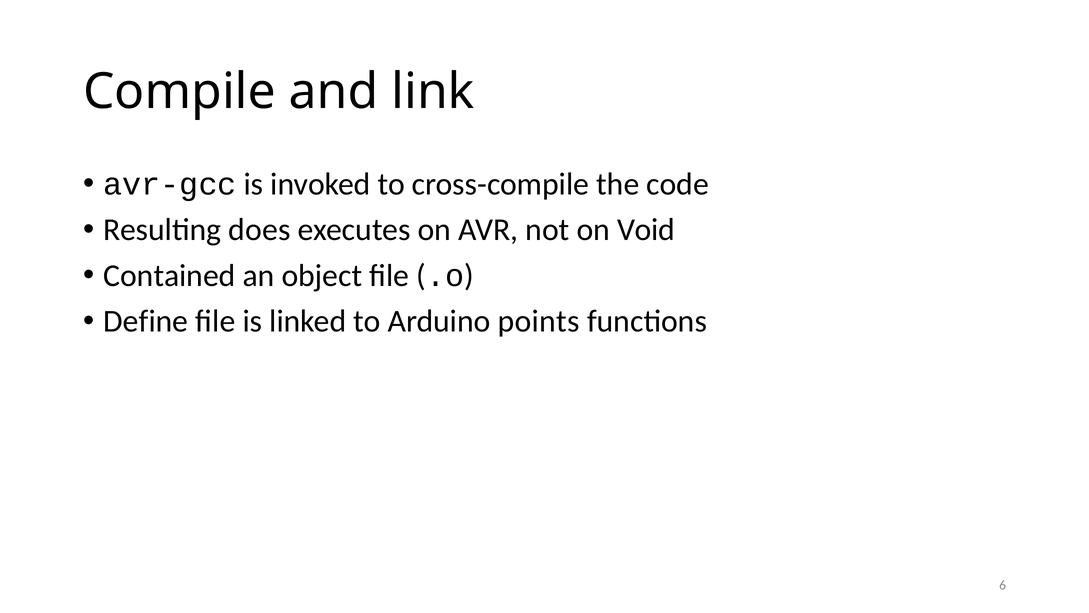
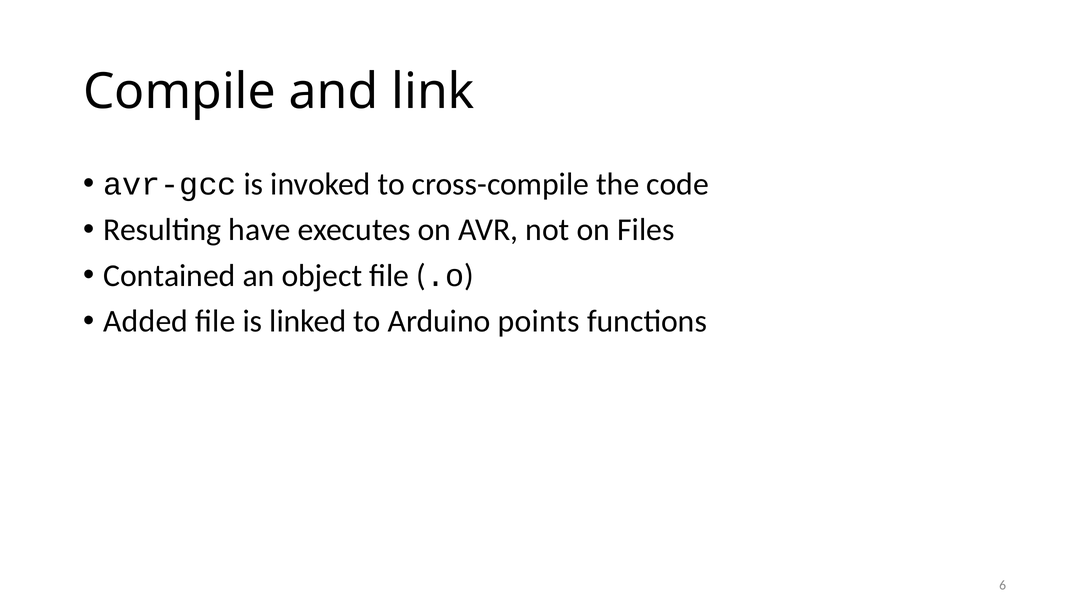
does: does -> have (260, 230)
Void: Void -> Files (646, 230)
Define: Define -> Added (146, 321)
